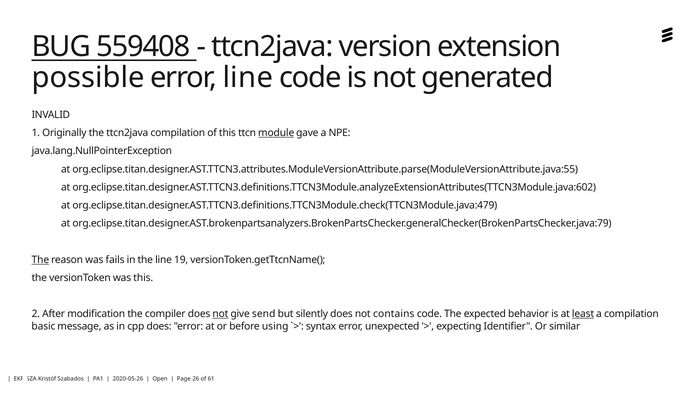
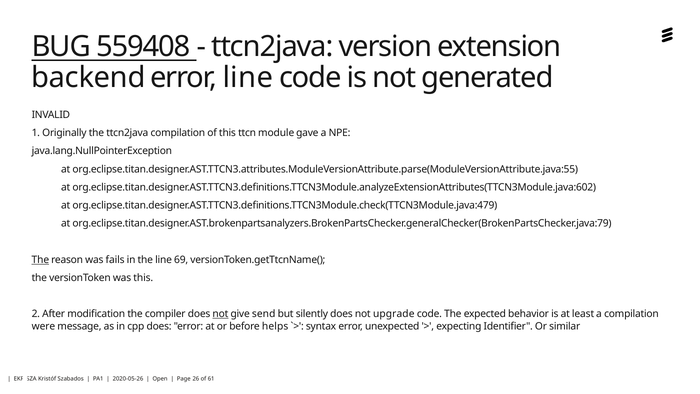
possible: possible -> backend (88, 77)
module underline: present -> none (276, 133)
19: 19 -> 69 (181, 259)
contains: contains -> upgrade (394, 314)
least underline: present -> none (583, 314)
basic: basic -> were (43, 326)
using: using -> helps (275, 326)
